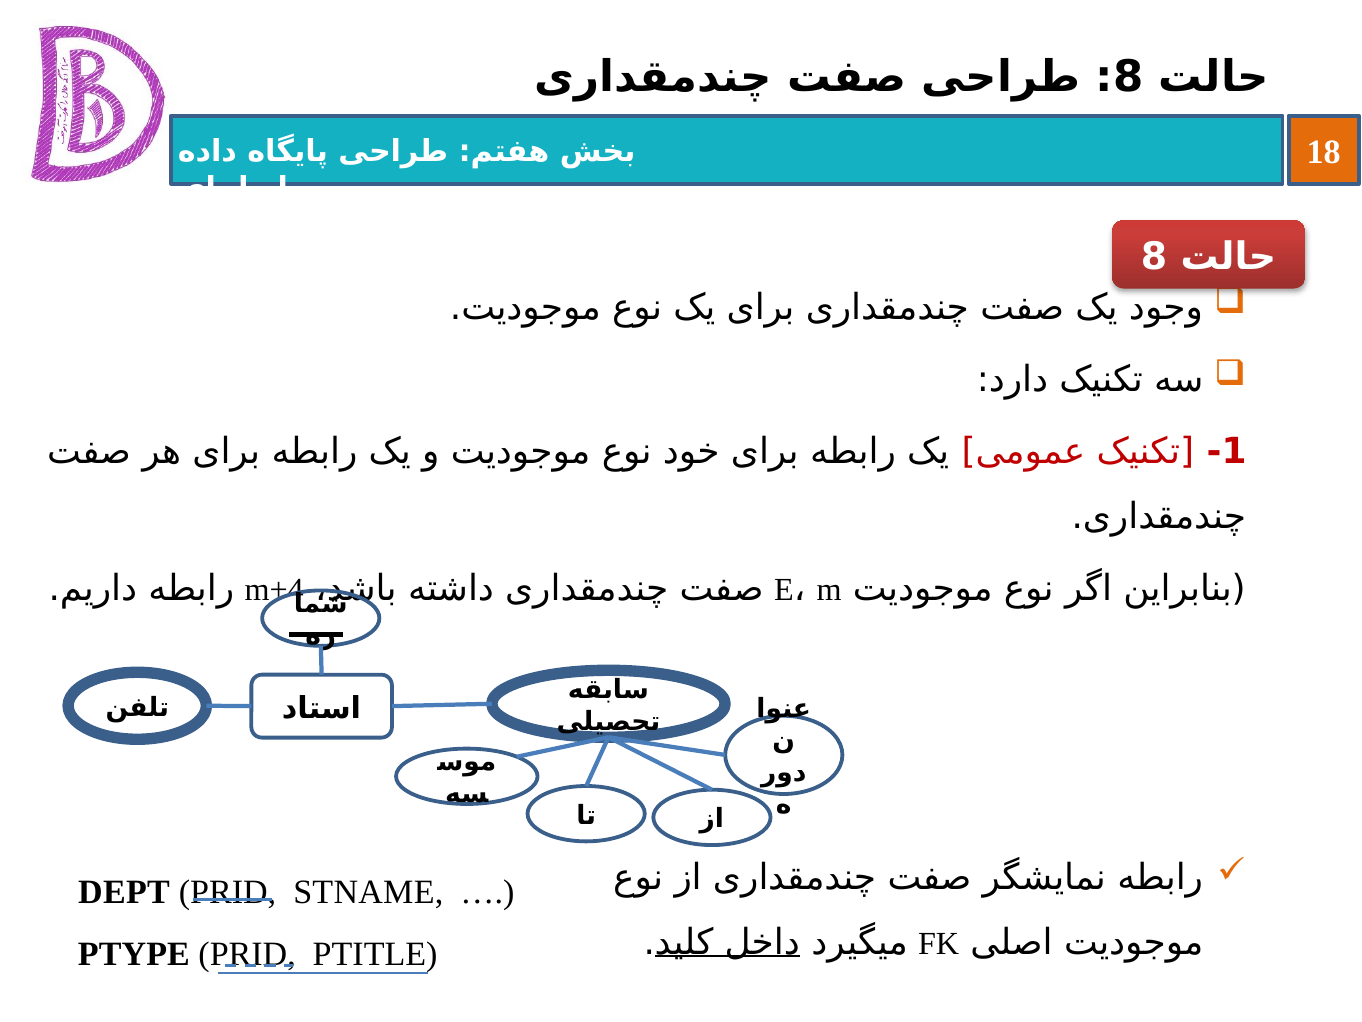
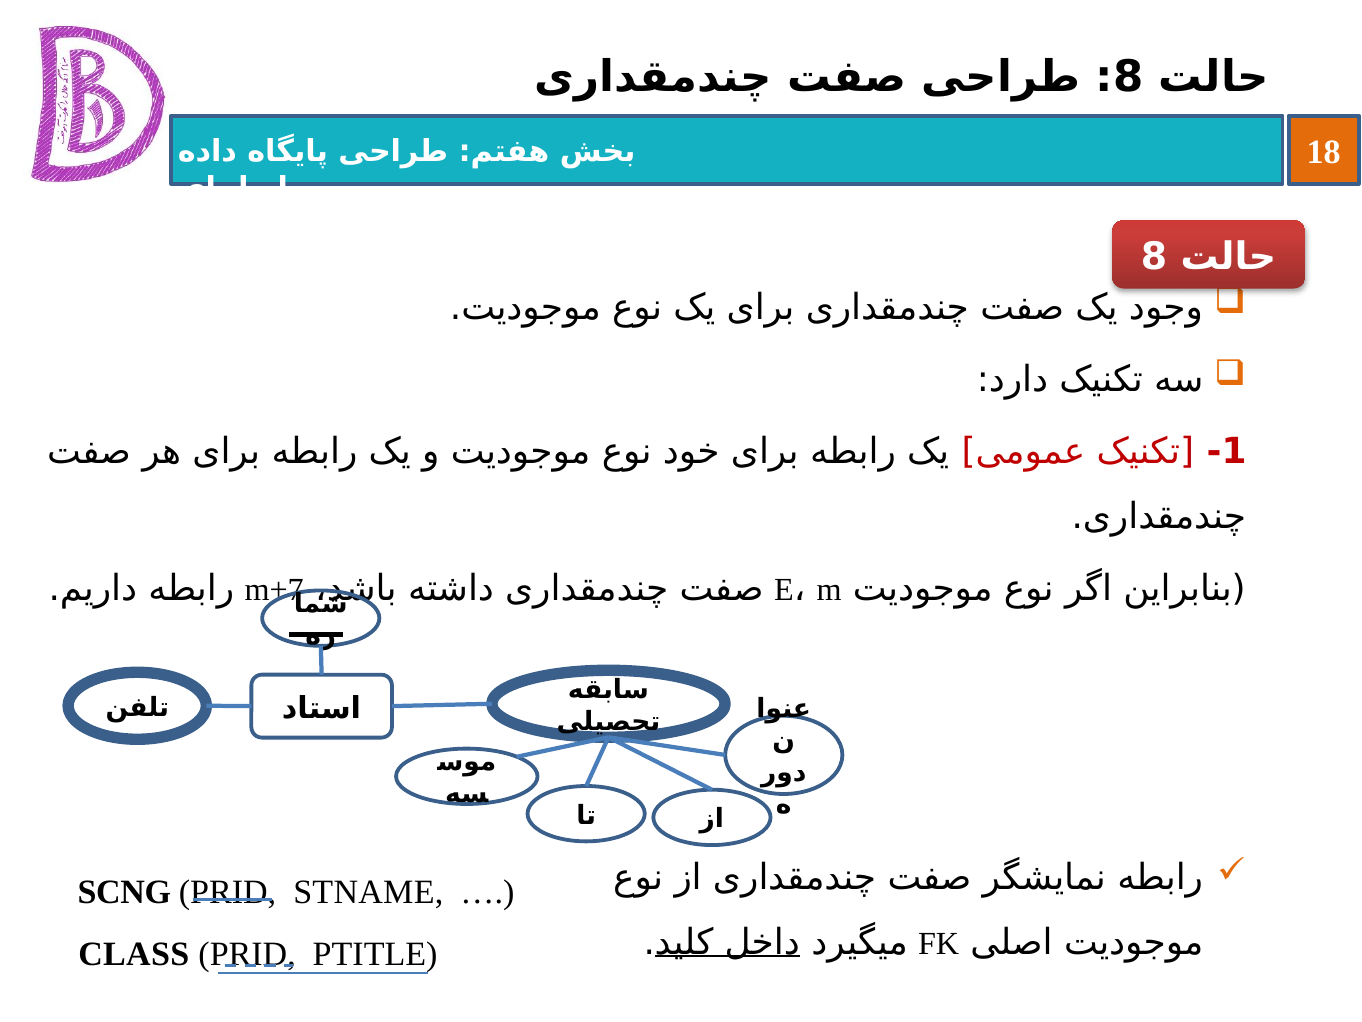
m+4: m+4 -> m+7 (274, 590)
DEPT: DEPT -> SCNG (124, 892)
PTYPE: PTYPE -> CLASS (134, 953)
